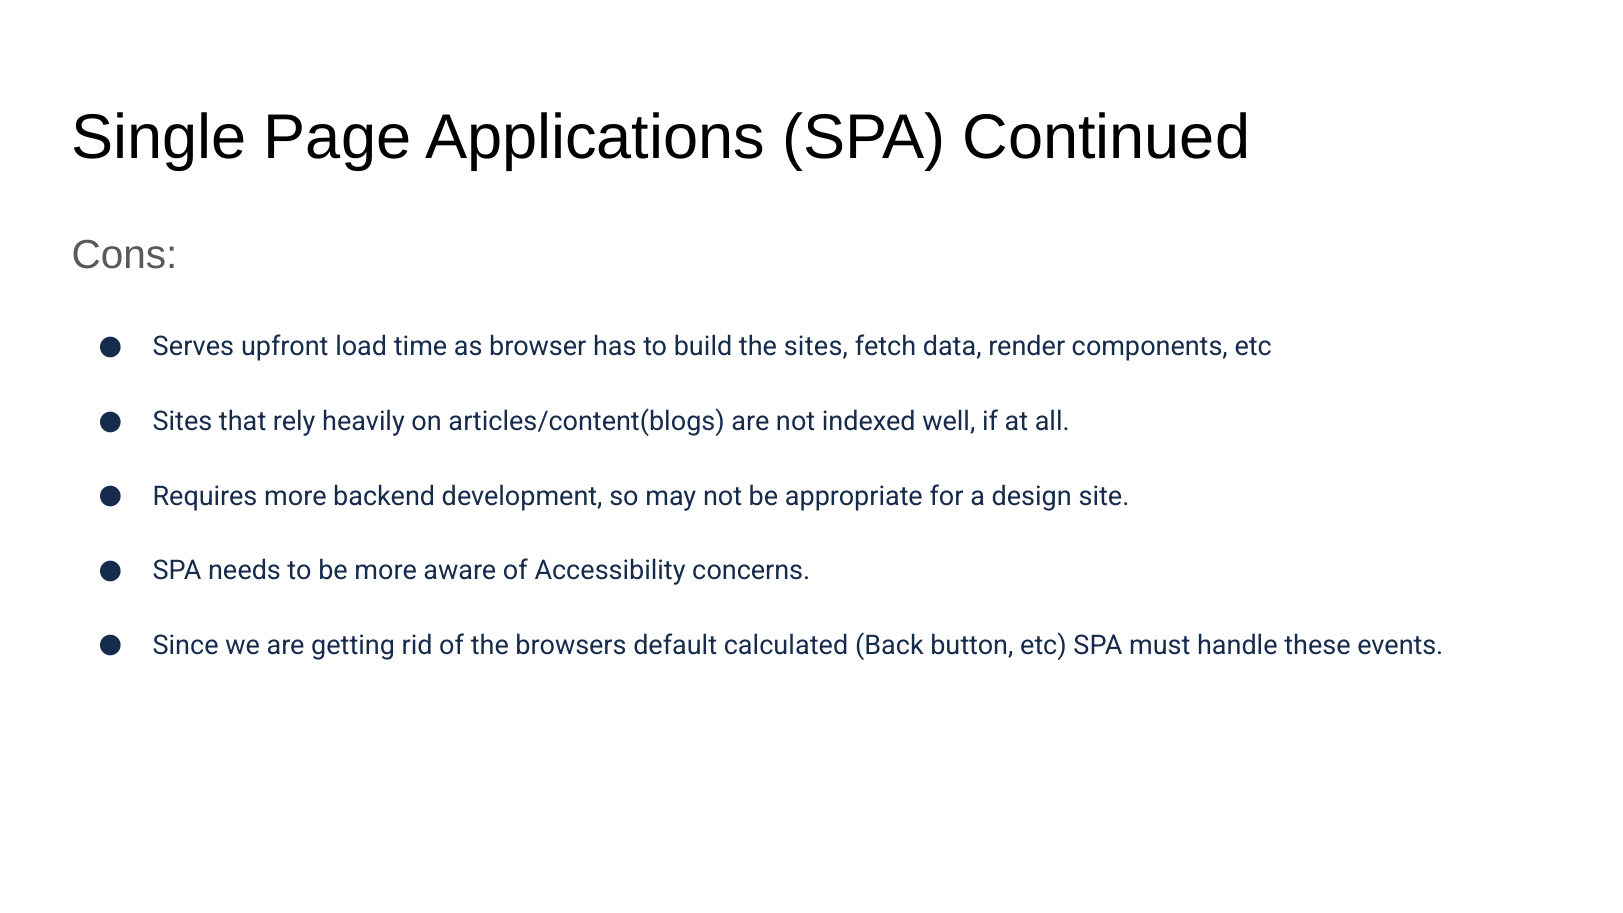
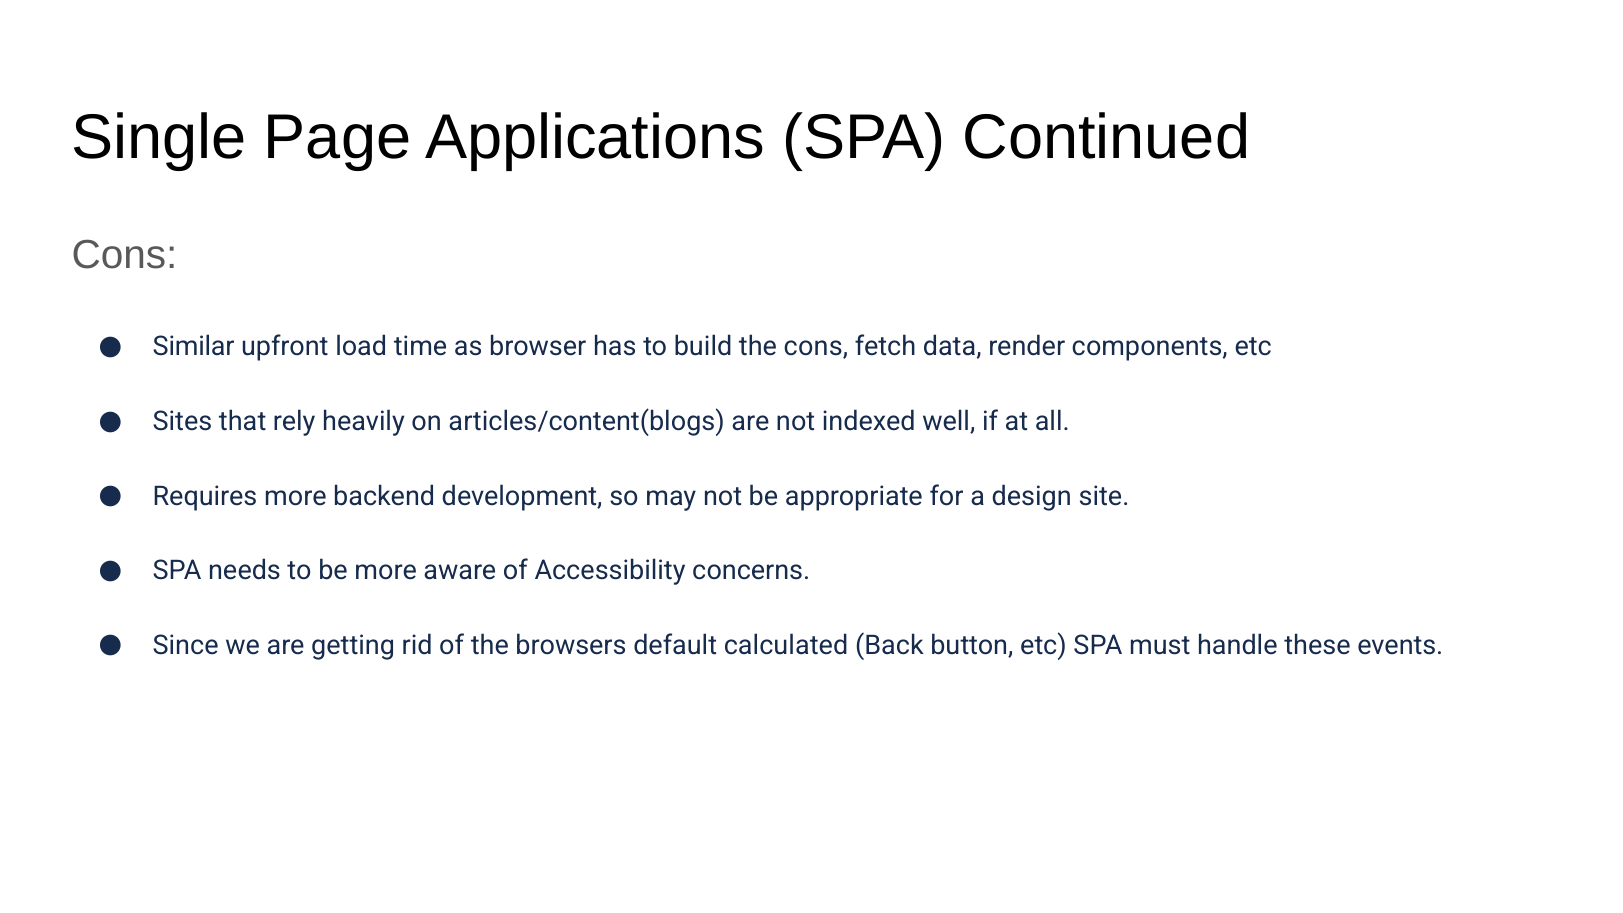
Serves: Serves -> Similar (194, 347)
the sites: sites -> cons (816, 347)
